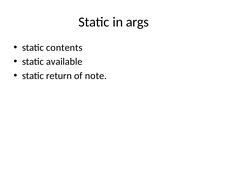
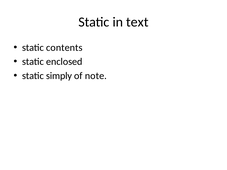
args: args -> text (137, 22)
available: available -> enclosed (64, 62)
return: return -> simply (59, 76)
